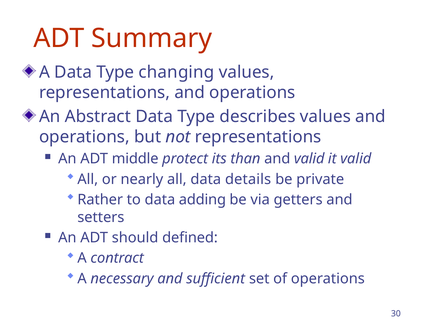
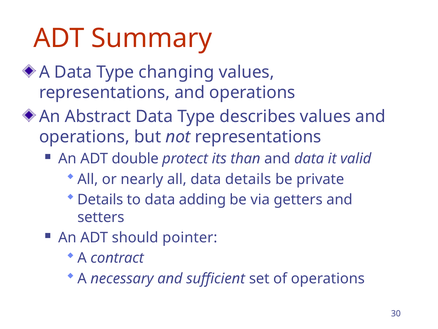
middle: middle -> double (135, 159)
and valid: valid -> data (309, 159)
Rather: Rather -> Details (100, 199)
defined: defined -> pointer (190, 237)
